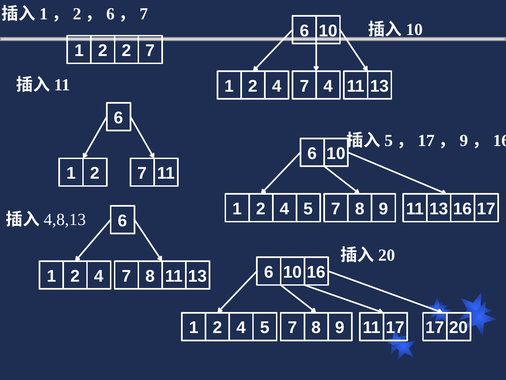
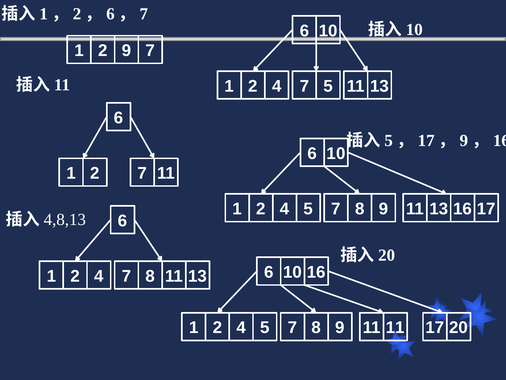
2 2: 2 -> 9 (127, 51)
7 4: 4 -> 5 (328, 86)
11 17: 17 -> 11 (395, 327)
